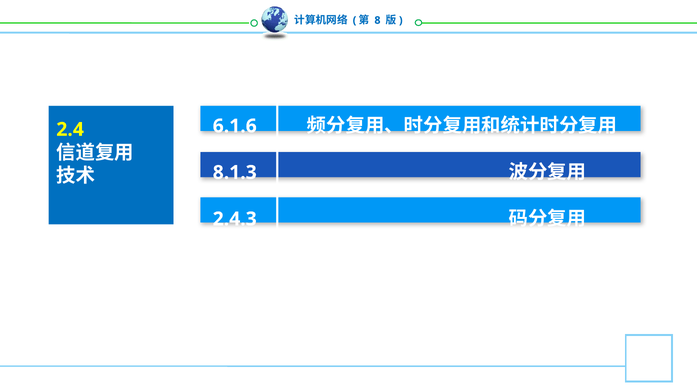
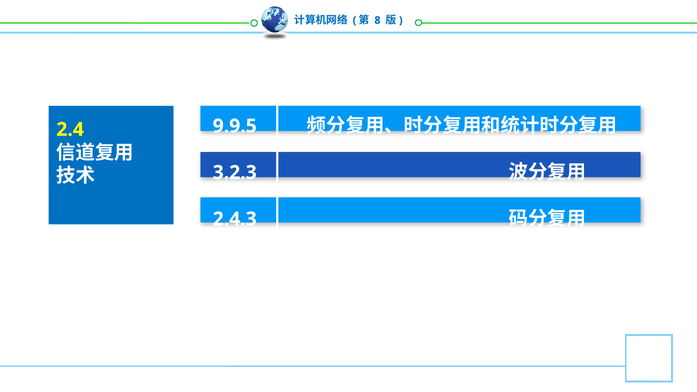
6.1.6: 6.1.6 -> 9.9.5 (235, 126)
8.1.3: 8.1.3 -> 3.2.3 (235, 173)
